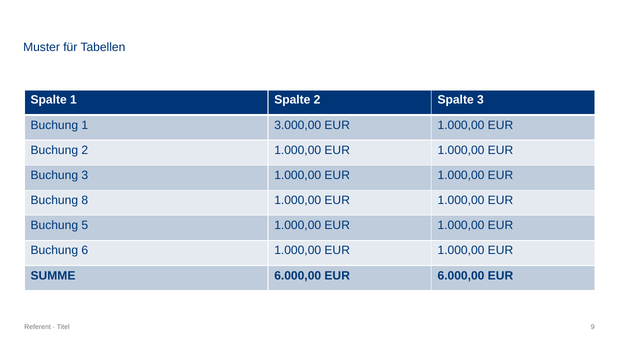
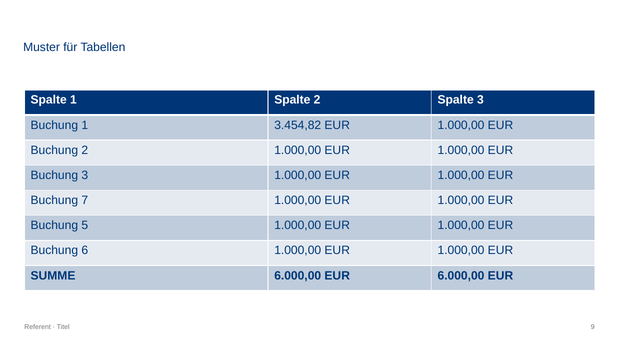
3.000,00: 3.000,00 -> 3.454,82 (298, 125)
8: 8 -> 7 (85, 200)
